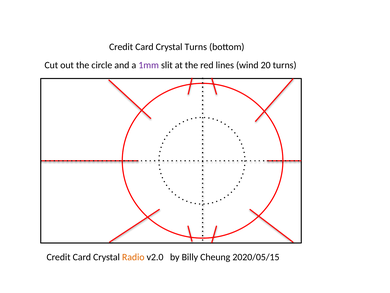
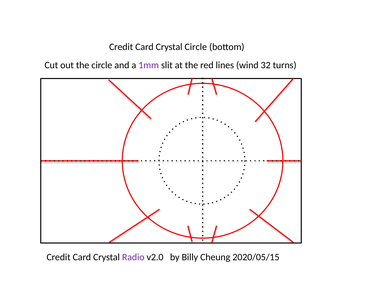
Crystal Turns: Turns -> Circle (196, 47)
20: 20 -> 32 (266, 65)
Radio colour: orange -> purple (133, 257)
